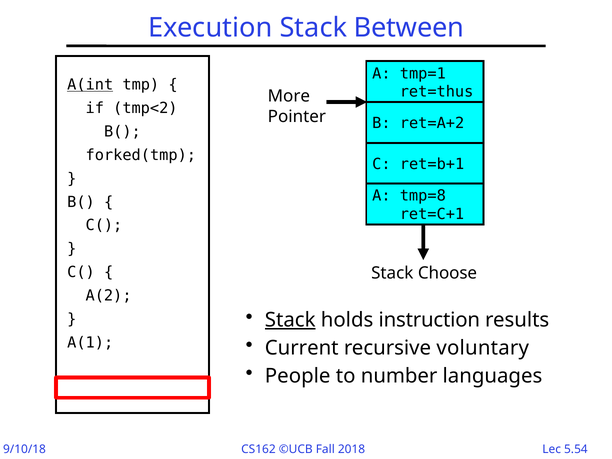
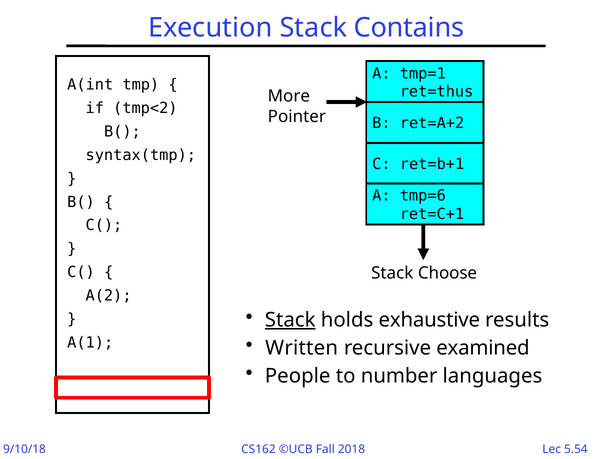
Between: Between -> Contains (409, 28)
A(int underline: present -> none (90, 85)
forked(tmp: forked(tmp -> syntax(tmp (141, 155)
tmp=8: tmp=8 -> tmp=6 (423, 196)
instruction: instruction -> exhaustive (429, 320)
Current: Current -> Written (302, 348)
voluntary: voluntary -> examined (483, 348)
